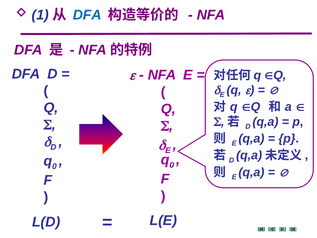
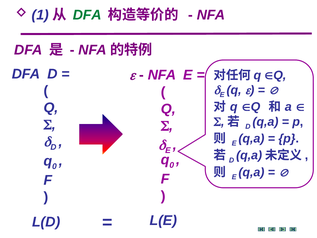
DFA colour: blue -> green (87, 15)
